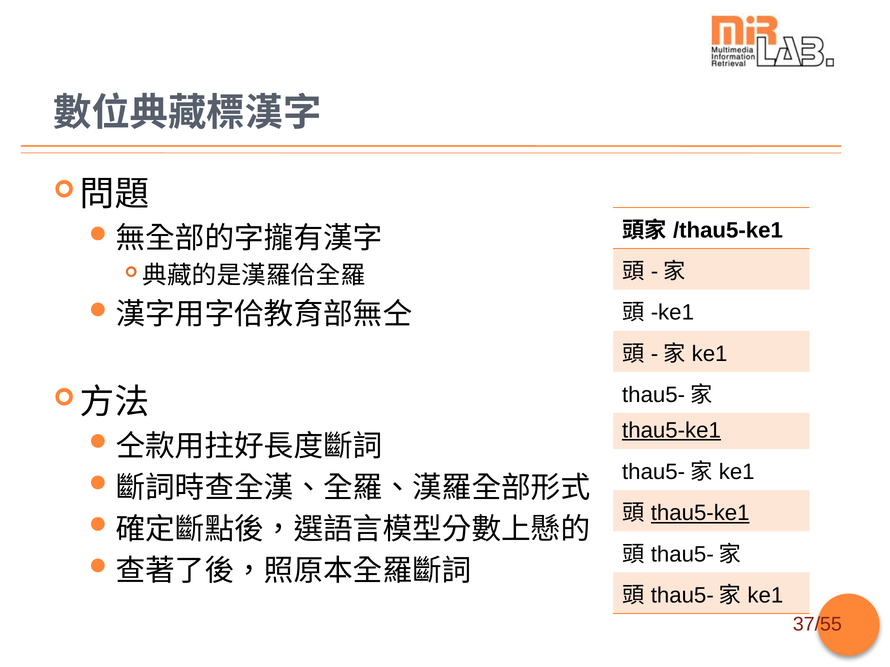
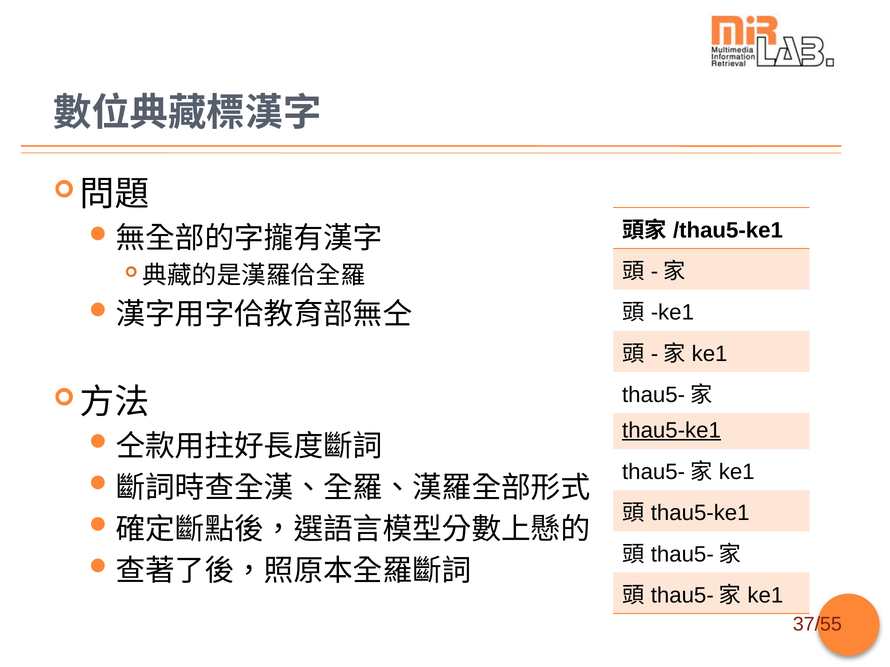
thau5-ke1 underline: present -> none (700, 513)
